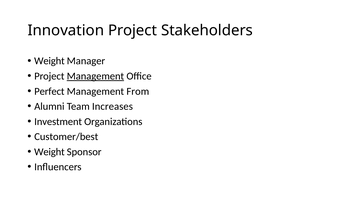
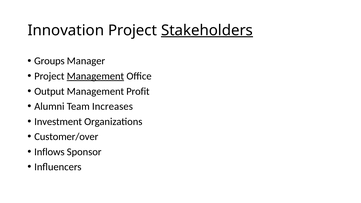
Stakeholders underline: none -> present (207, 30)
Weight: Weight -> Groups (49, 61)
Perfect: Perfect -> Output (49, 91)
From: From -> Profit (138, 91)
Customer/best: Customer/best -> Customer/over (66, 137)
Weight: Weight -> Inflows (49, 152)
